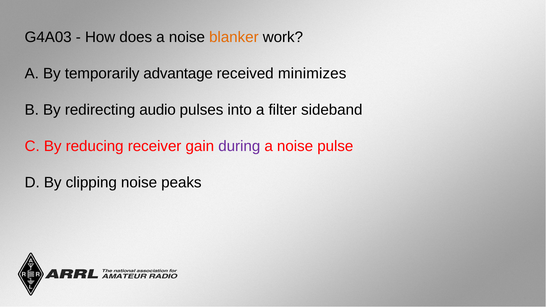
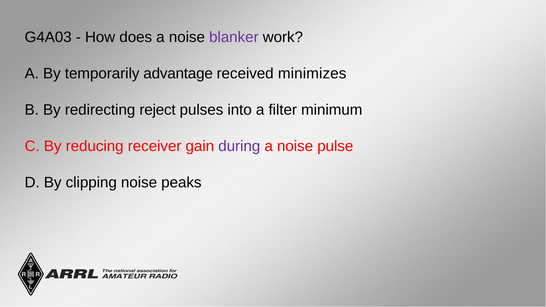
blanker colour: orange -> purple (234, 37)
audio: audio -> reject (158, 110)
sideband: sideband -> minimum (332, 110)
